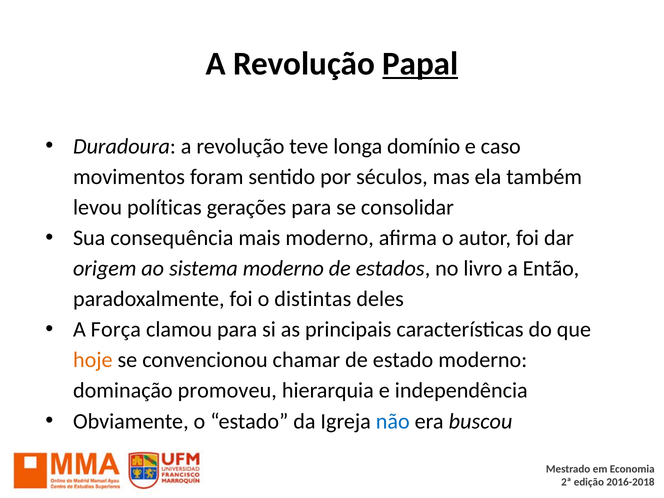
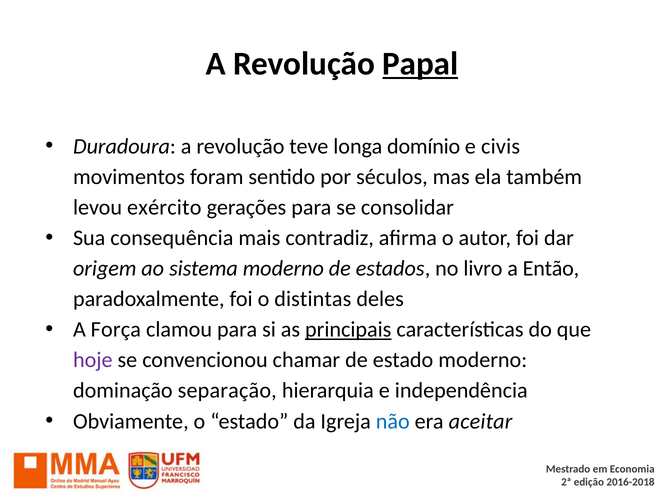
caso: caso -> civis (501, 146)
políticas: políticas -> exército (164, 207)
mais moderno: moderno -> contradiz (330, 238)
principais underline: none -> present (348, 330)
hoje colour: orange -> purple (93, 360)
promoveu: promoveu -> separação (227, 391)
buscou: buscou -> aceitar (481, 421)
